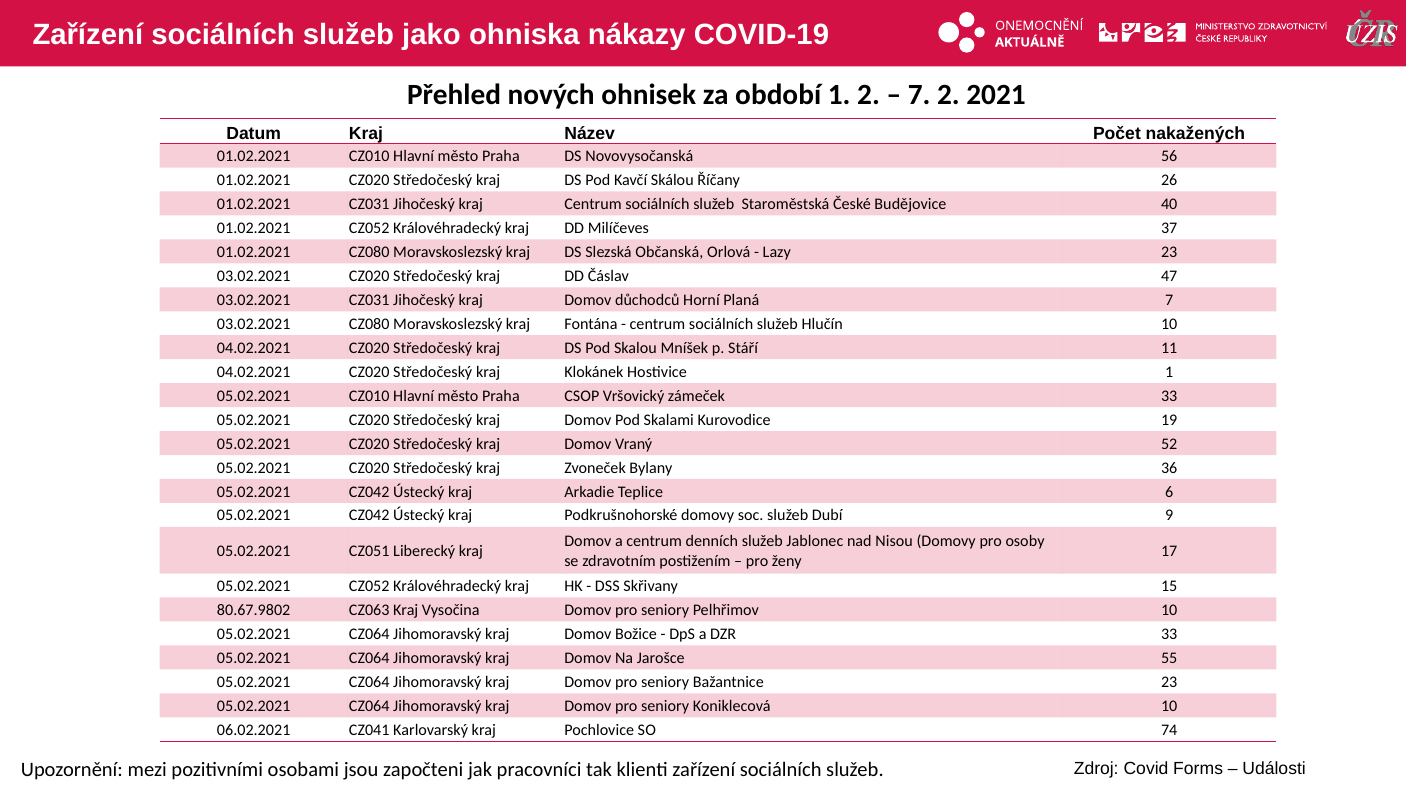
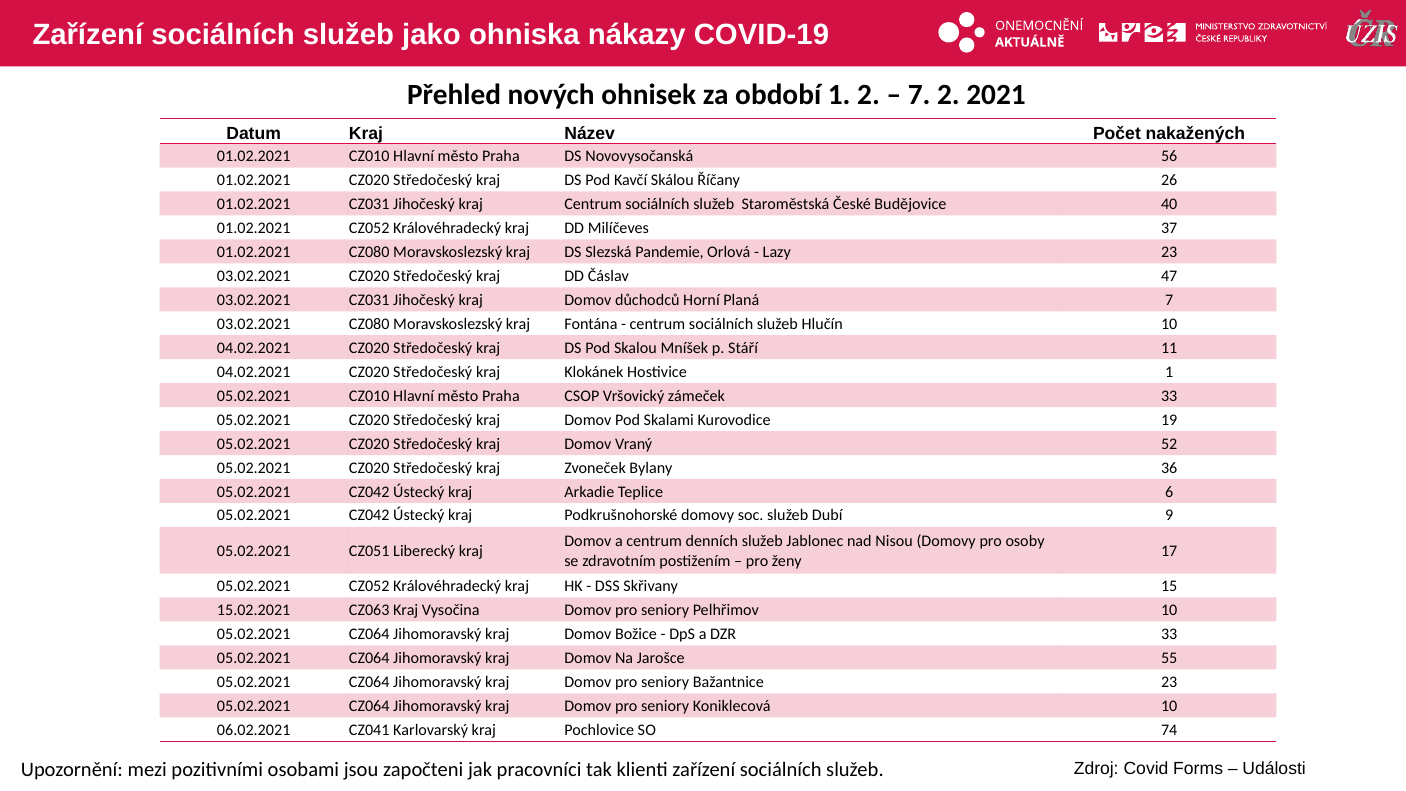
Občanská: Občanská -> Pandemie (669, 252)
80.67.9802: 80.67.9802 -> 15.02.2021 (254, 610)
